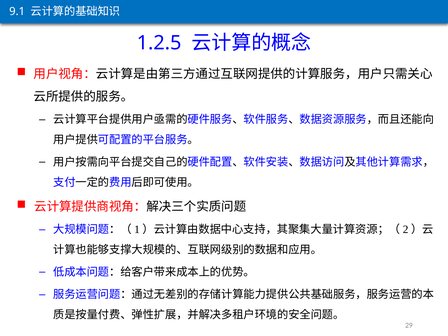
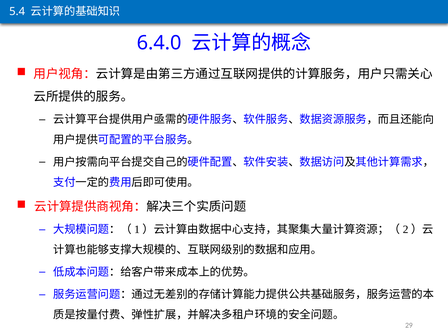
9.1: 9.1 -> 5.4 (17, 11)
1.2.5: 1.2.5 -> 6.4.0 (159, 43)
